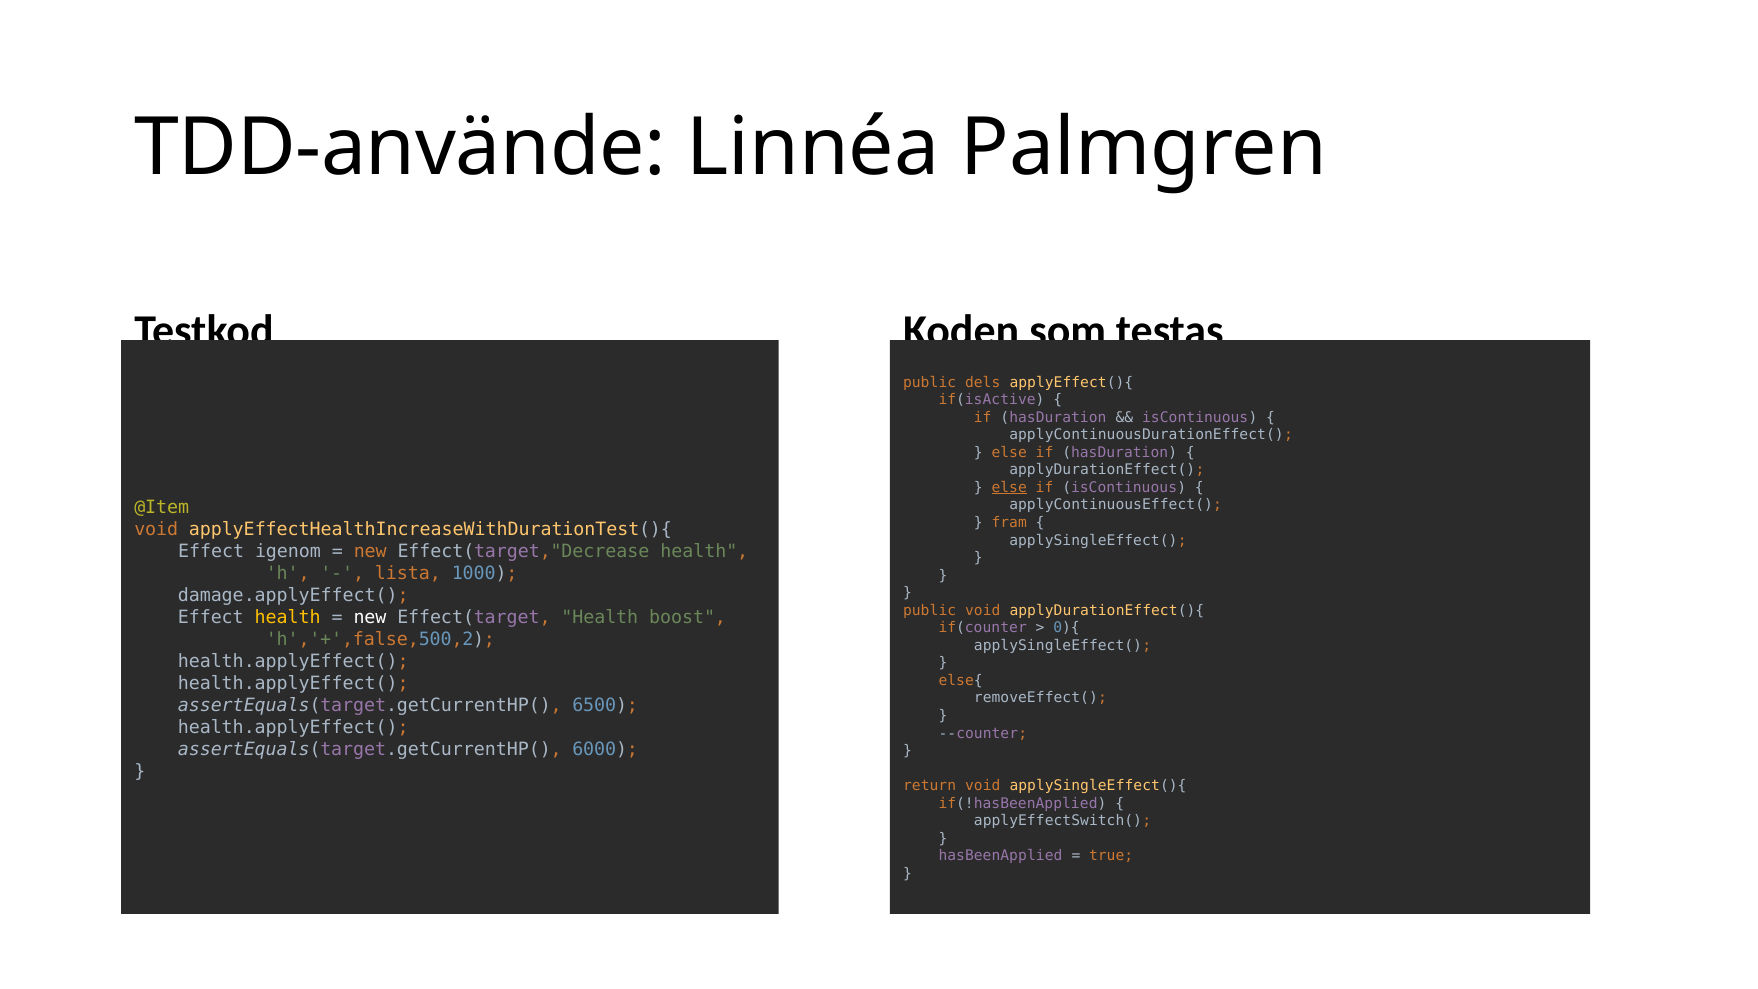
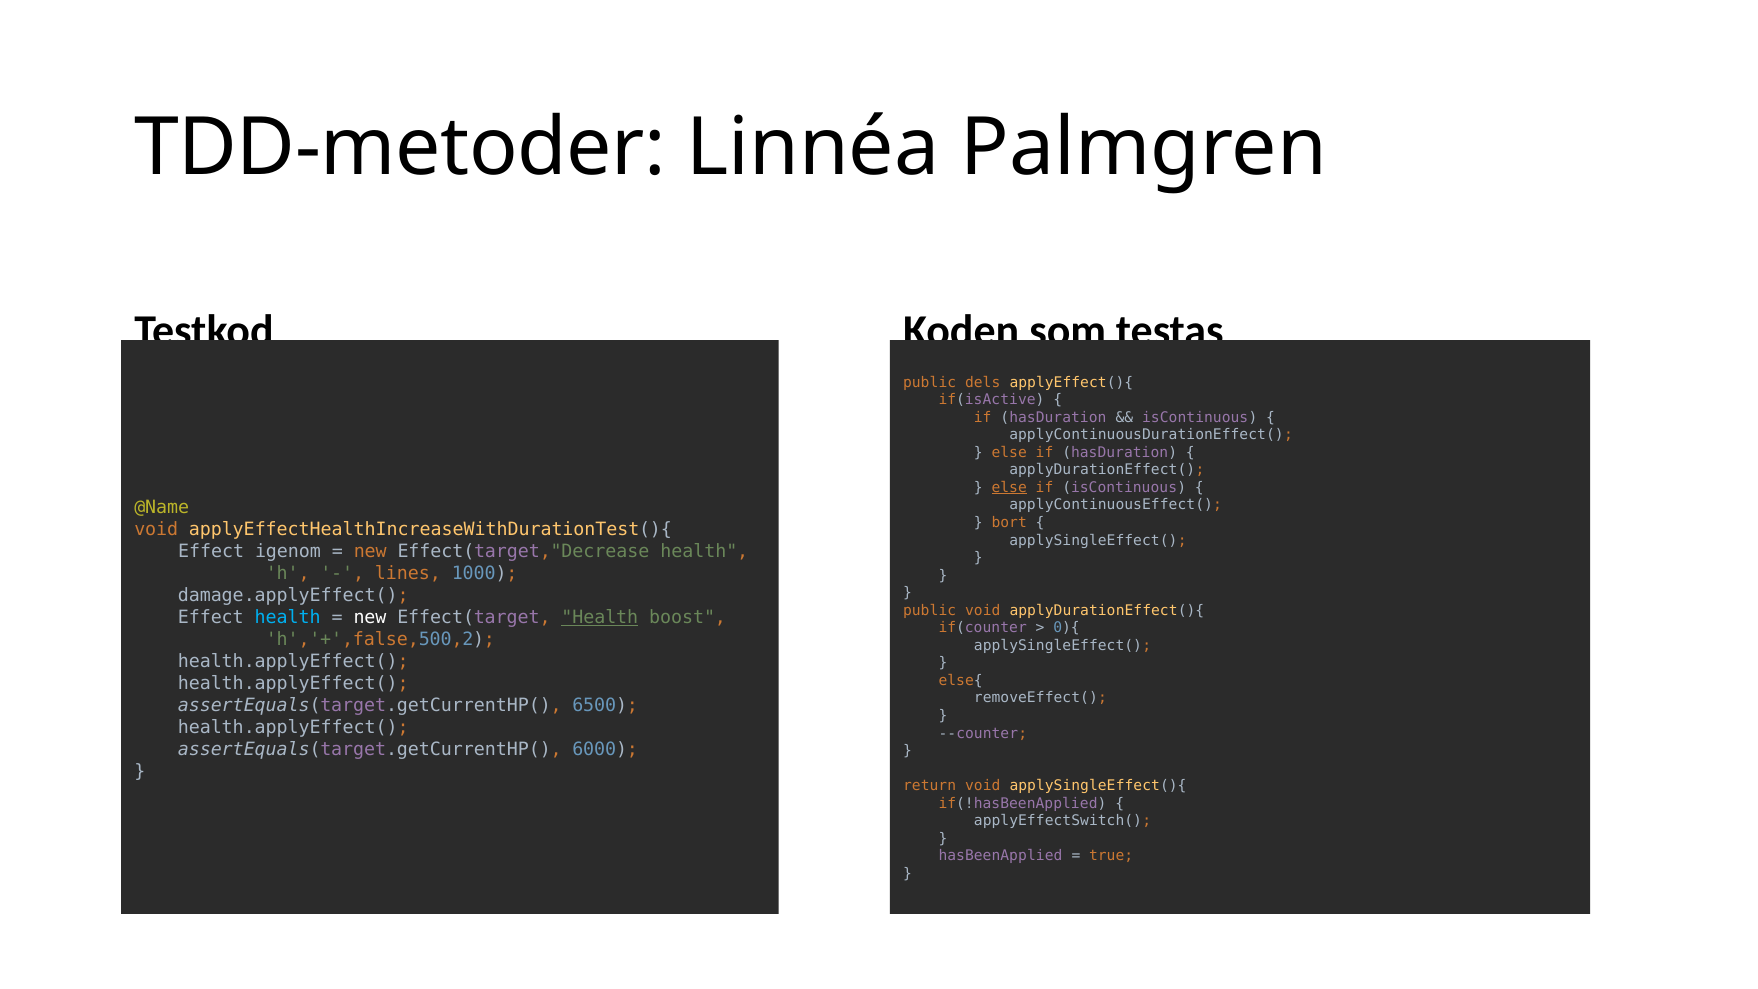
TDD-använde: TDD-använde -> TDD-metoder (400, 148)
@Item: @Item -> @Name (162, 507)
fram: fram -> bort (1009, 523)
lista: lista -> lines (408, 573)
health colour: yellow -> light blue (288, 617)
Health underline: none -> present (600, 617)
